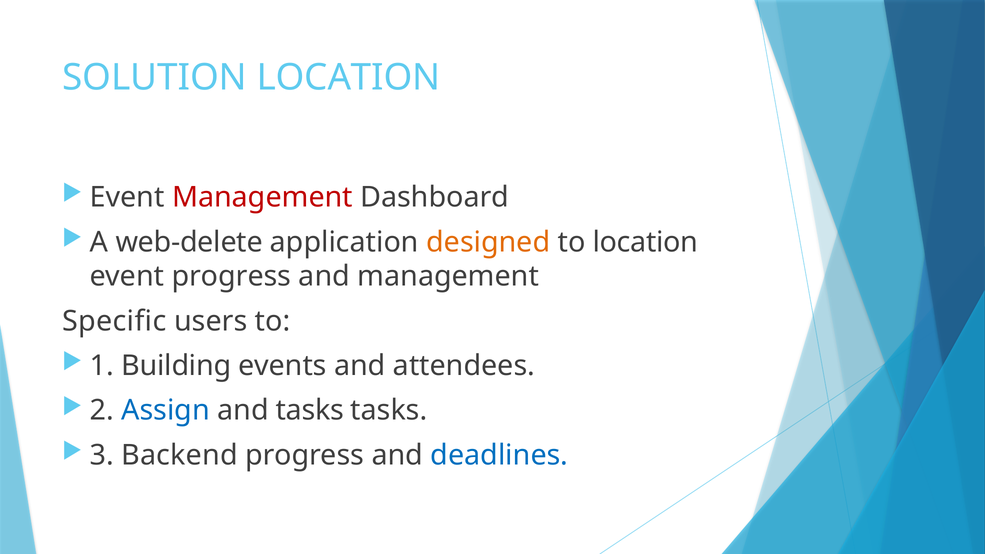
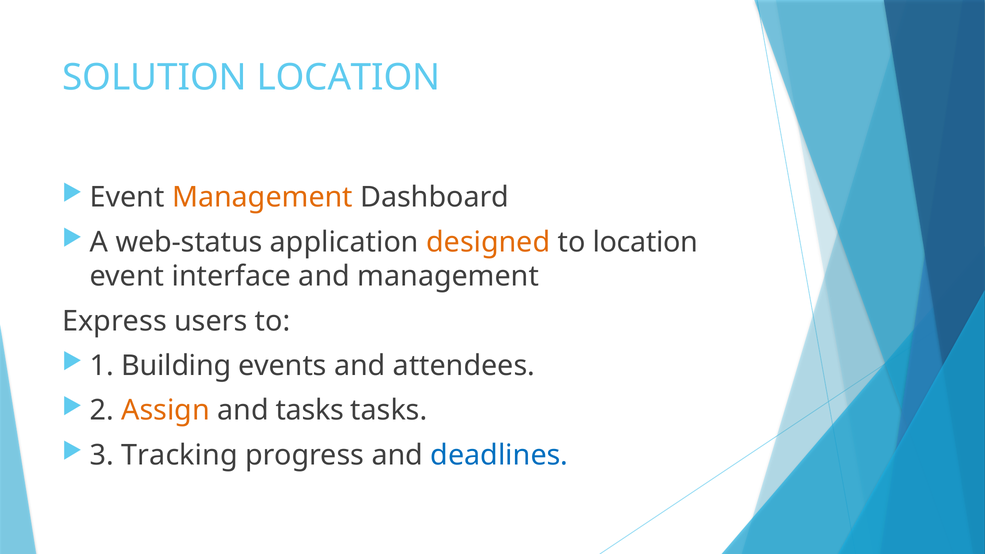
Management colour: red -> orange (262, 197)
web-delete: web-delete -> web-status (189, 242)
event progress: progress -> interface (231, 277)
Specific: Specific -> Express (114, 321)
Assign colour: blue -> orange (166, 411)
Backend: Backend -> Tracking (180, 455)
